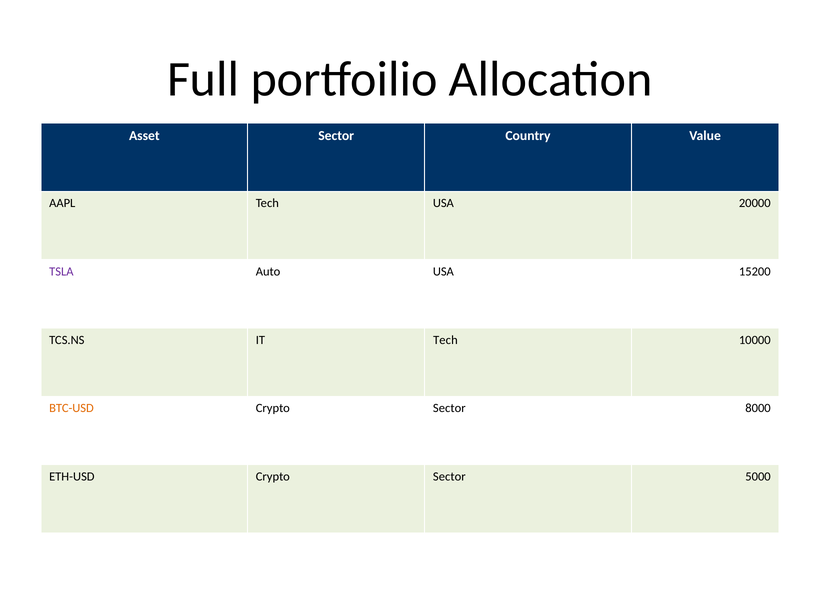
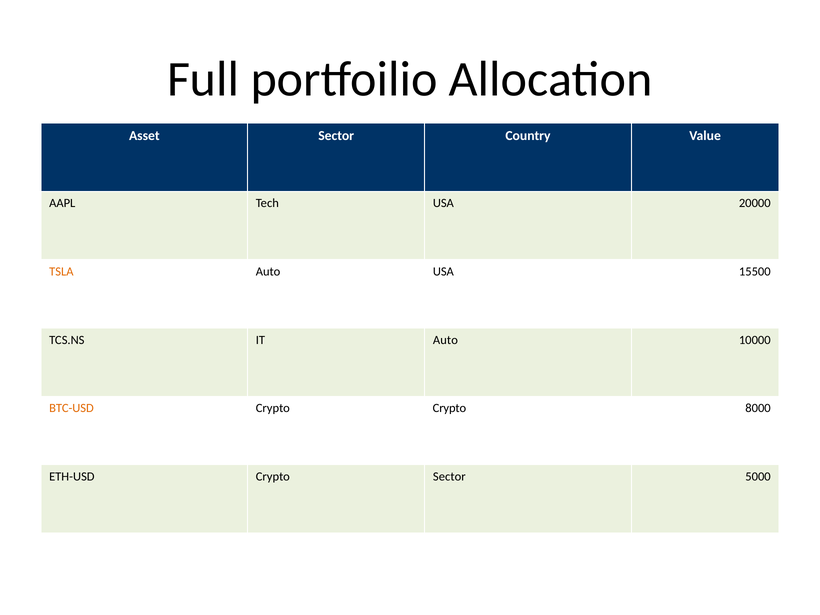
TSLA colour: purple -> orange (61, 272)
15200: 15200 -> 15500 (755, 272)
IT Tech: Tech -> Auto (445, 340)
Sector: Sector -> Crypto (449, 408)
